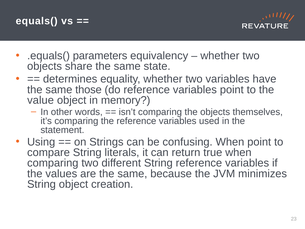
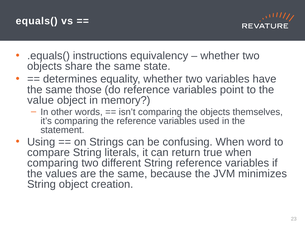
parameters: parameters -> instructions (100, 56)
When point: point -> word (259, 142)
